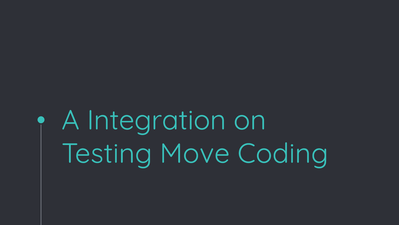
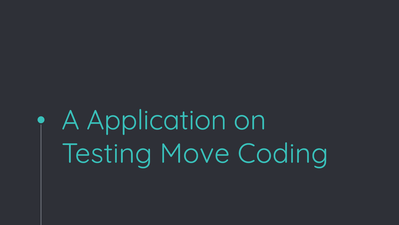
Integration: Integration -> Application (157, 120)
